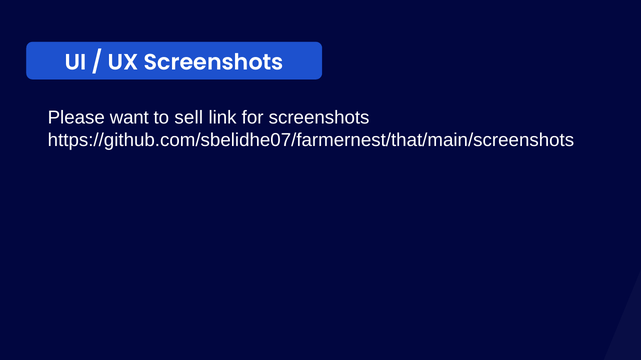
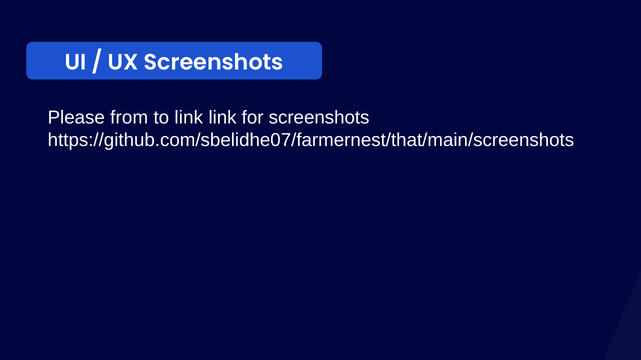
want: want -> from (129, 118)
to sell: sell -> link (189, 118)
